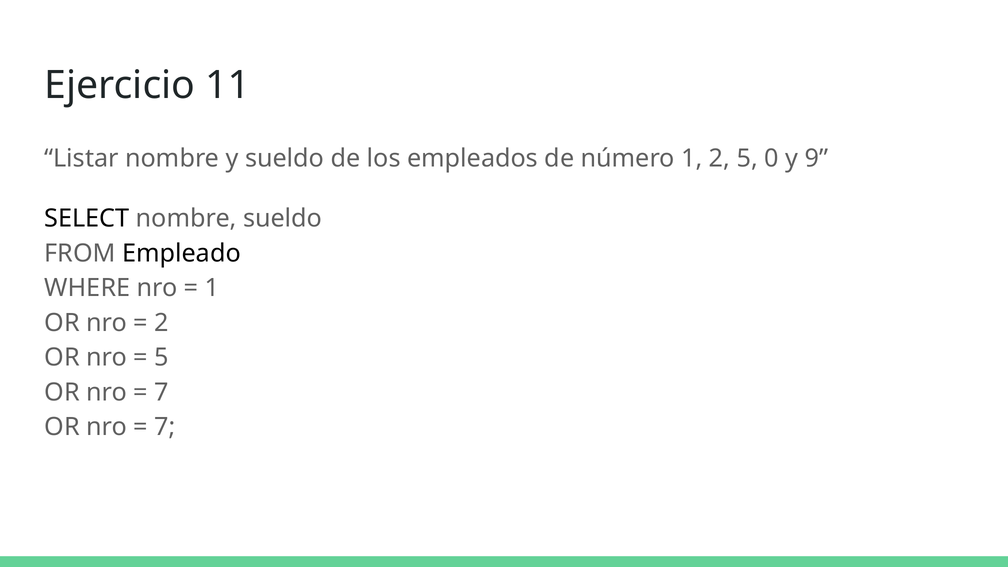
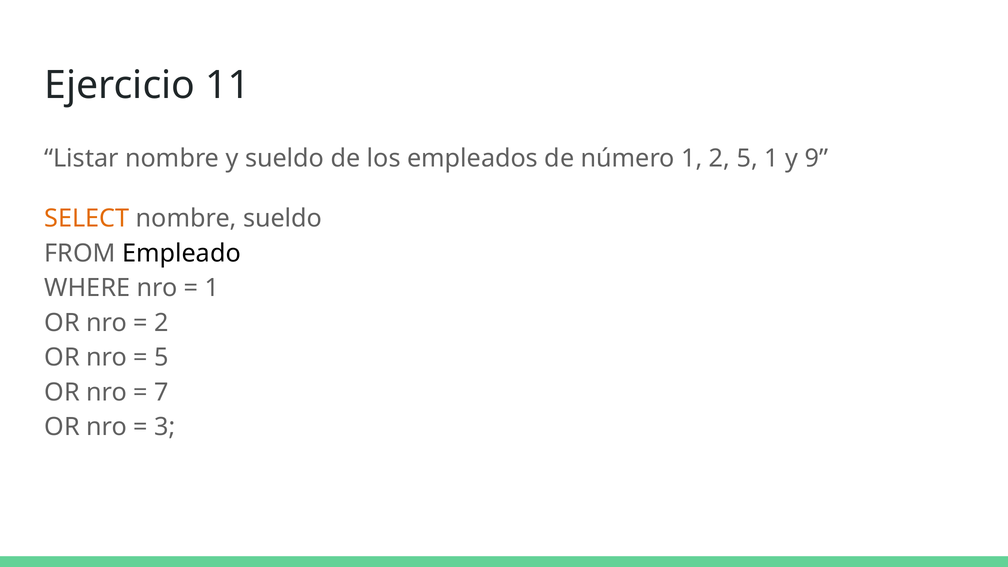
5 0: 0 -> 1 (772, 159)
SELECT colour: black -> orange (87, 219)
7: 7 -> 3 (165, 427)
